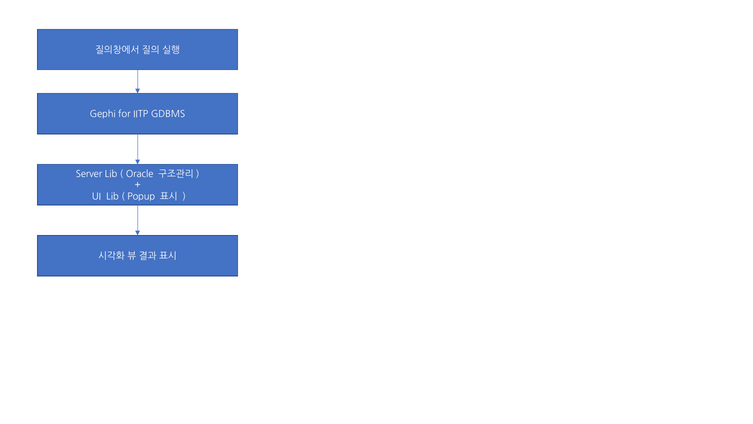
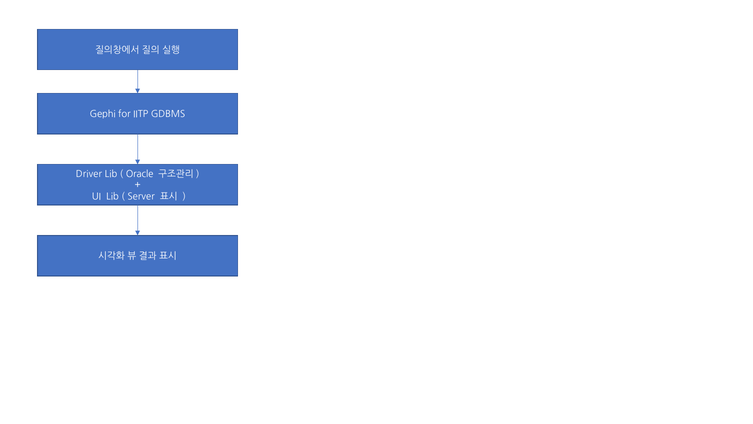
Server: Server -> Driver (89, 174)
Popup: Popup -> Server (141, 196)
